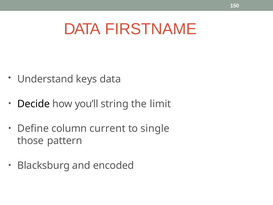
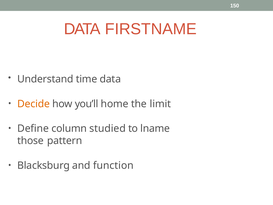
keys: keys -> time (87, 79)
Decide colour: black -> orange (34, 104)
string: string -> home (115, 104)
current: current -> studied (108, 128)
single: single -> lname (155, 128)
encoded: encoded -> function (113, 165)
